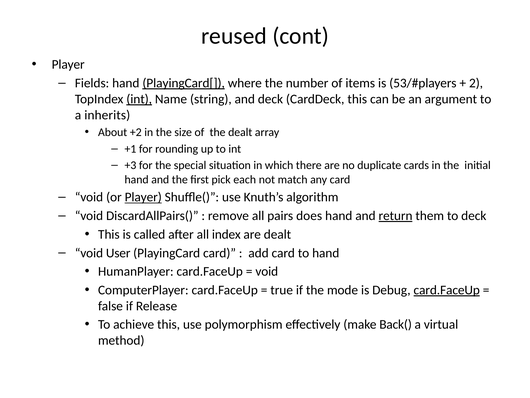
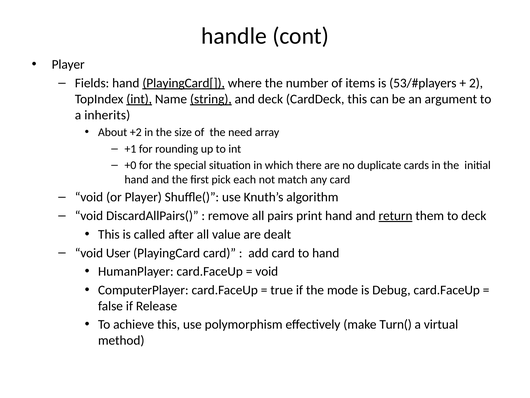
reused: reused -> handle (234, 36)
string underline: none -> present (211, 99)
the dealt: dealt -> need (240, 132)
+3: +3 -> +0 (130, 165)
Player underline: present -> none (143, 197)
does: does -> print (309, 216)
index: index -> value (226, 234)
card.FaceUp underline: present -> none (447, 290)
Back(: Back( -> Turn( (396, 324)
